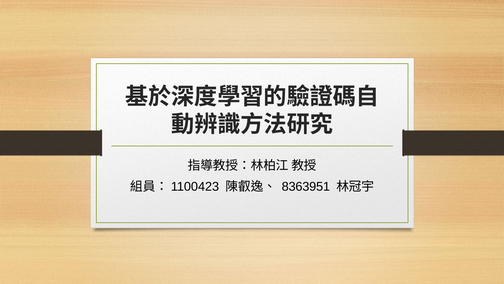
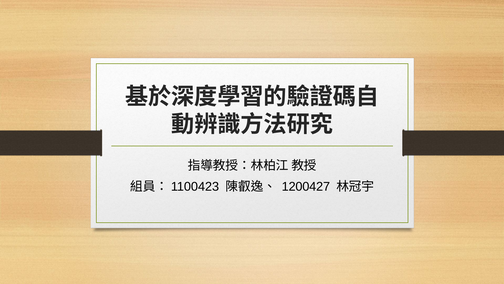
8363951: 8363951 -> 1200427 (306, 186)
